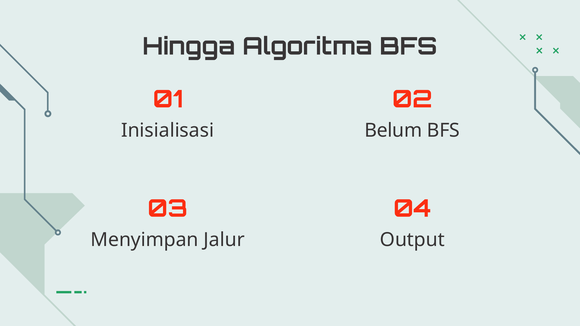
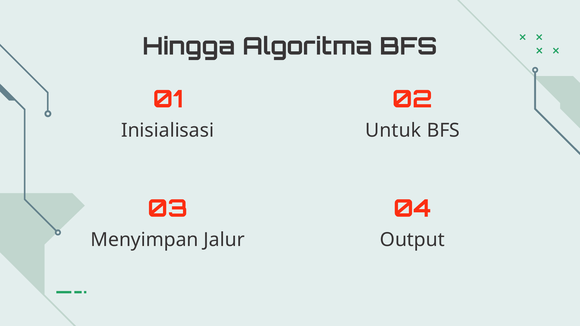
Belum: Belum -> Untuk (393, 130)
